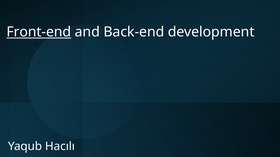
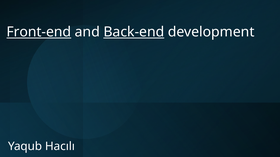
Back-end underline: none -> present (134, 32)
